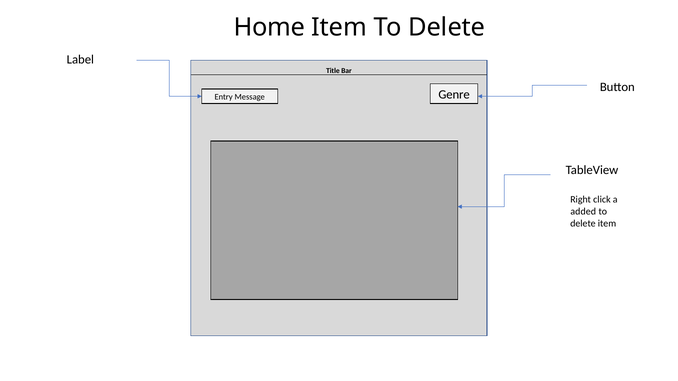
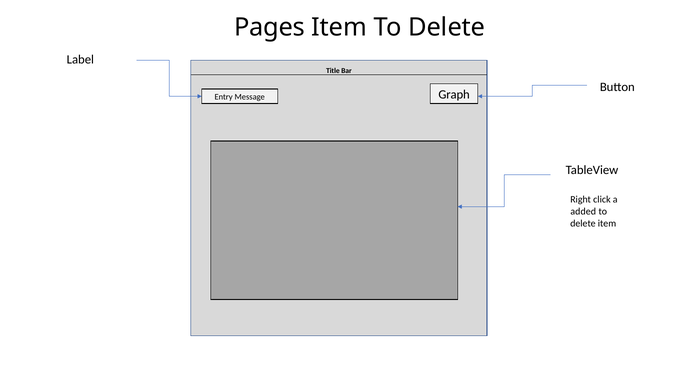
Home: Home -> Pages (270, 27)
Genre: Genre -> Graph (454, 95)
